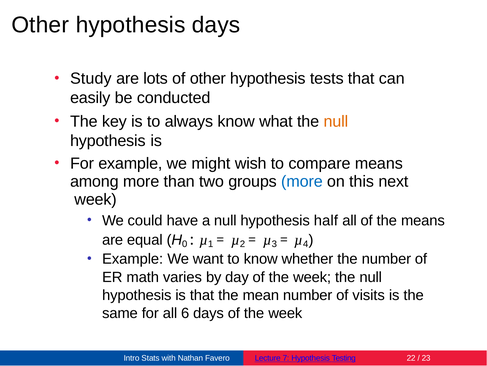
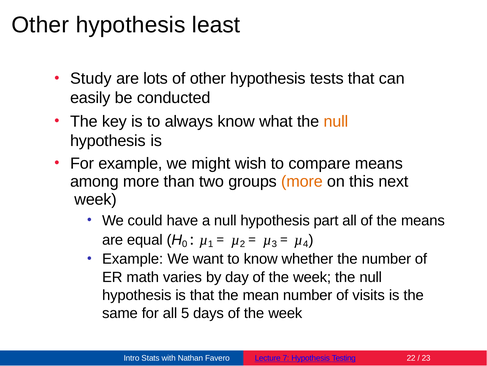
hypothesis days: days -> least (216, 25)
more colour: blue -> orange (302, 181)
half: half -> part (326, 220)
6: 6 -> 5 (185, 313)
